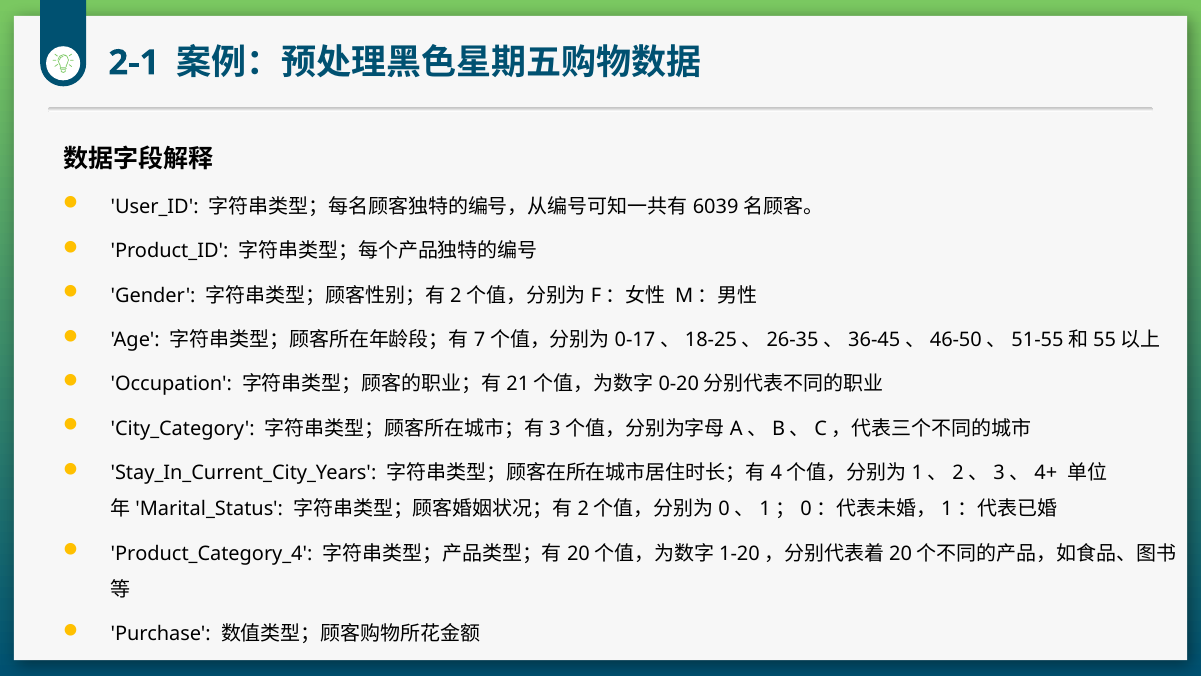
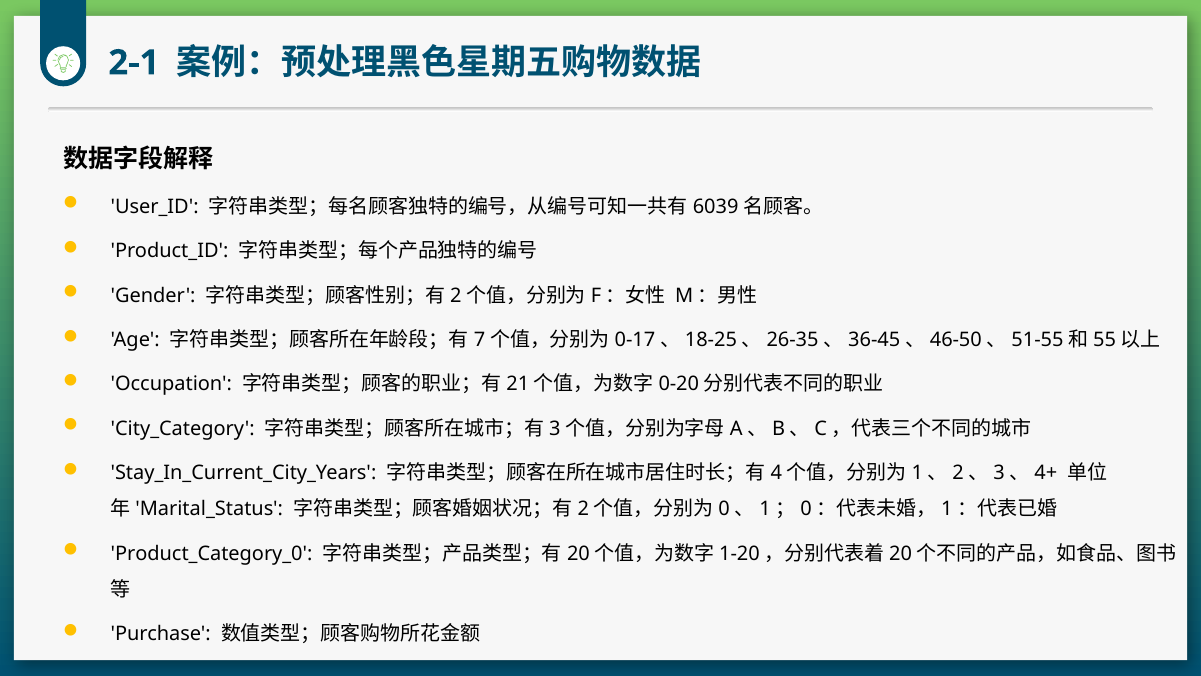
Product_Category_4: Product_Category_4 -> Product_Category_0 (212, 553)
